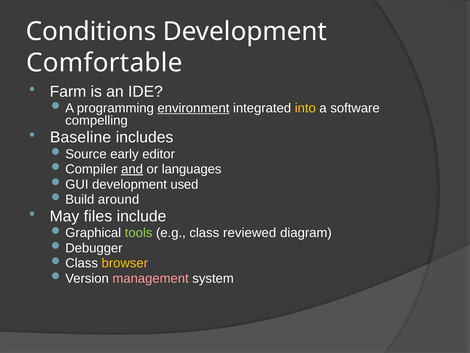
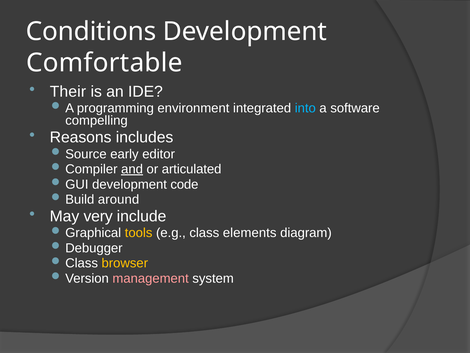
Farm: Farm -> Their (68, 91)
environment underline: present -> none (193, 108)
into colour: yellow -> light blue (305, 108)
Baseline: Baseline -> Reasons (81, 137)
languages: languages -> articulated (192, 169)
used: used -> code (184, 184)
files: files -> very (98, 216)
tools colour: light green -> yellow (139, 233)
reviewed: reviewed -> elements (250, 233)
